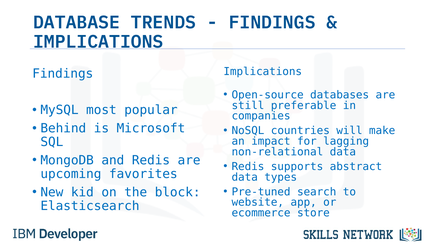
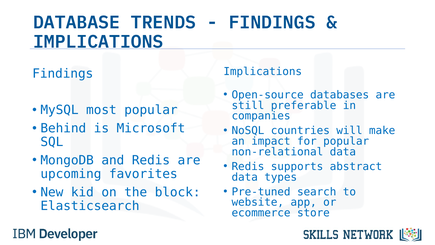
for lagging: lagging -> popular (346, 141)
